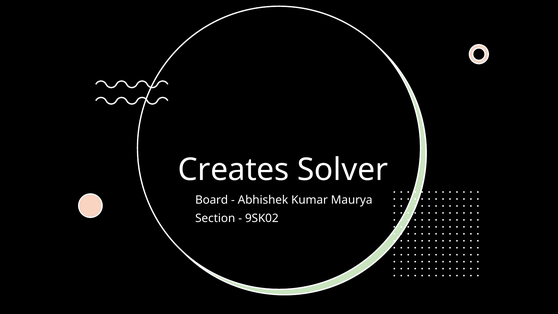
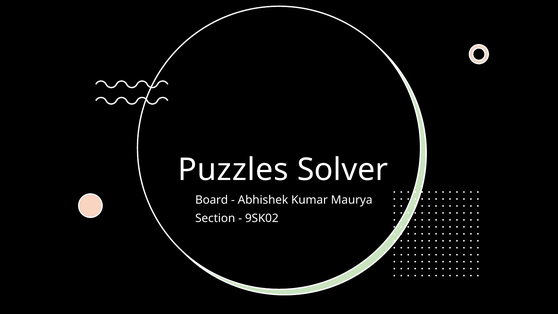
Creates: Creates -> Puzzles (233, 170)
